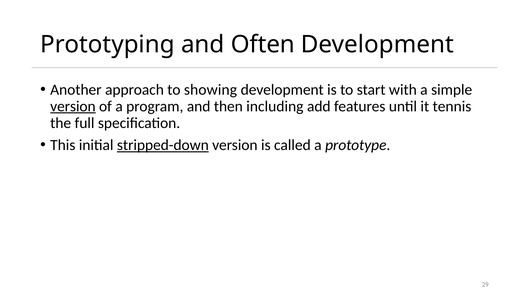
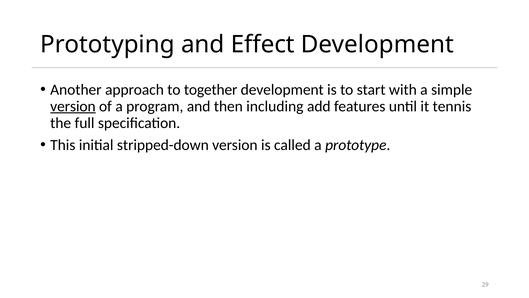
Often: Often -> Effect (263, 44)
showing: showing -> together (211, 89)
stripped-down underline: present -> none (163, 145)
